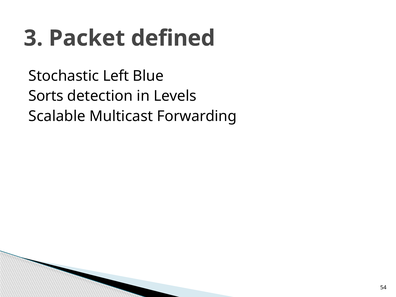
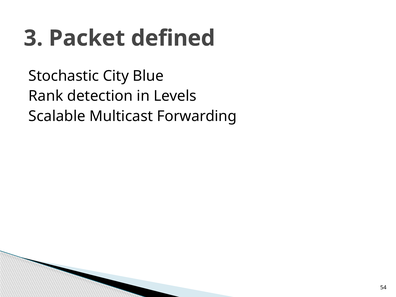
Left: Left -> City (116, 76)
Sorts: Sorts -> Rank (46, 96)
